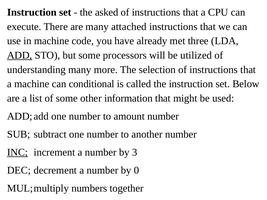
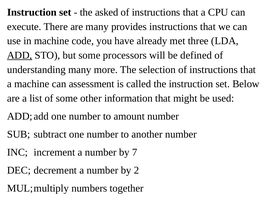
attached: attached -> provides (129, 27)
utilized: utilized -> defined (196, 55)
conditional: conditional -> assessment (92, 84)
INC underline: present -> none (17, 152)
3: 3 -> 7 (135, 152)
0: 0 -> 2 (136, 170)
